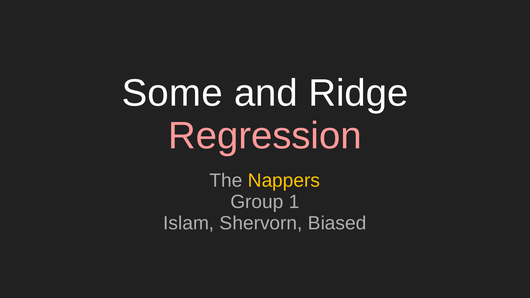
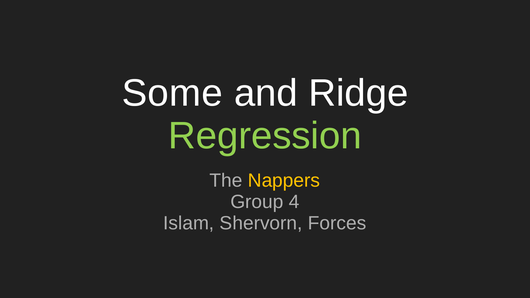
Regression colour: pink -> light green (265, 136)
1: 1 -> 4 (294, 202)
Biased: Biased -> Forces (337, 223)
